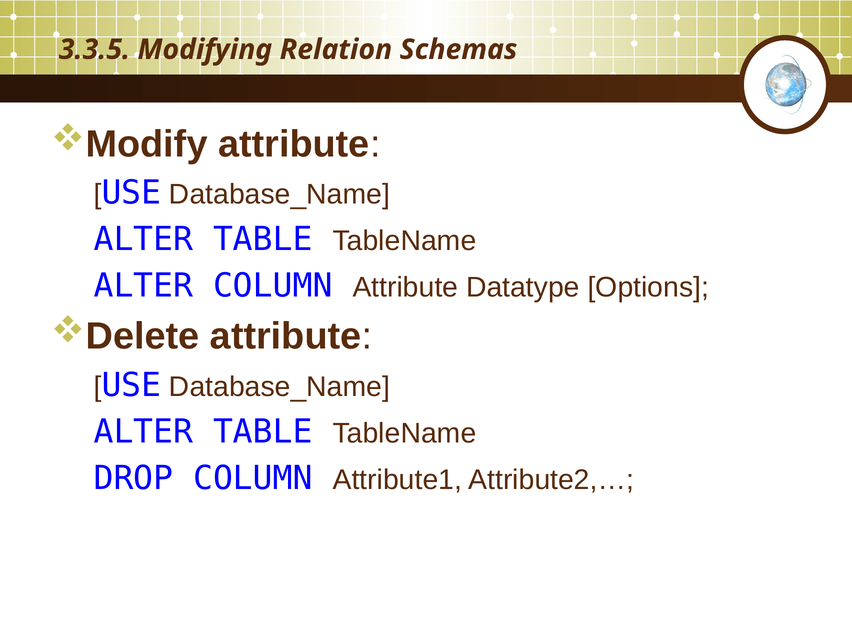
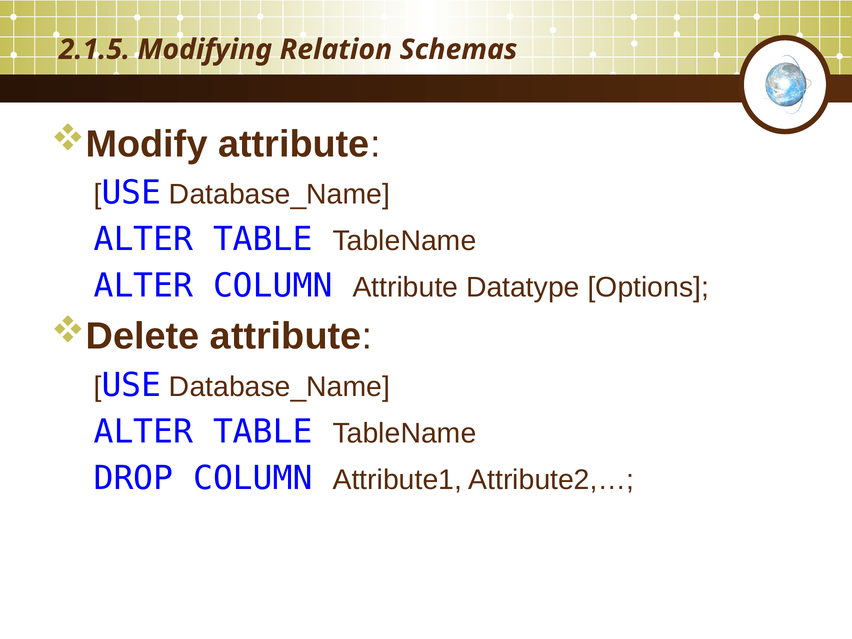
3.3.5: 3.3.5 -> 2.1.5 (94, 50)
